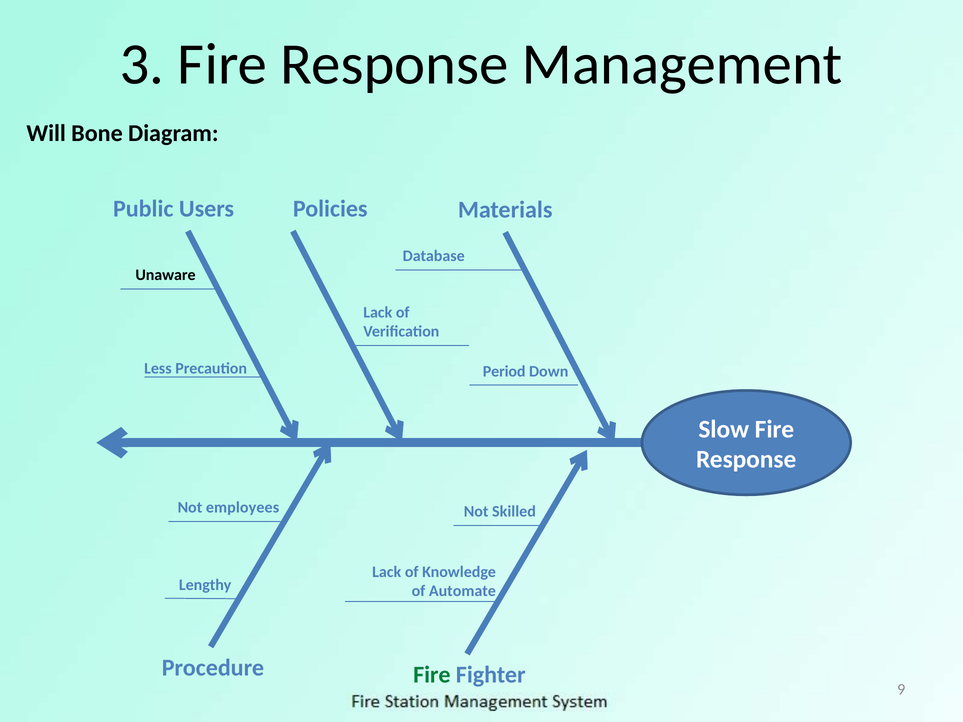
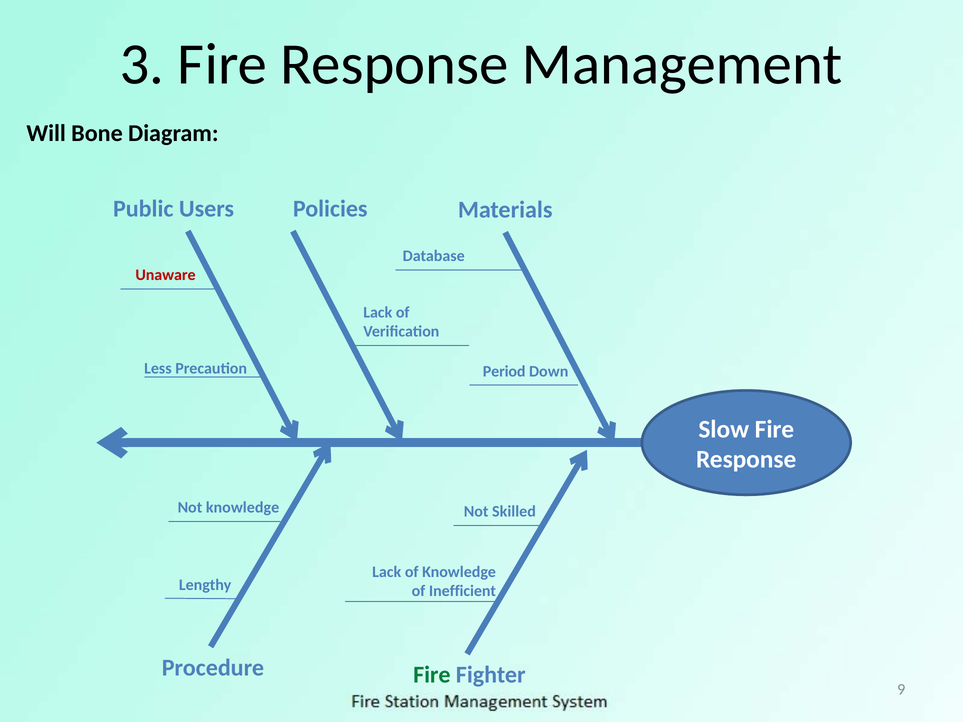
Unaware colour: black -> red (166, 275)
Not employees: employees -> knowledge (243, 508)
Automate: Automate -> Inefficient (462, 591)
